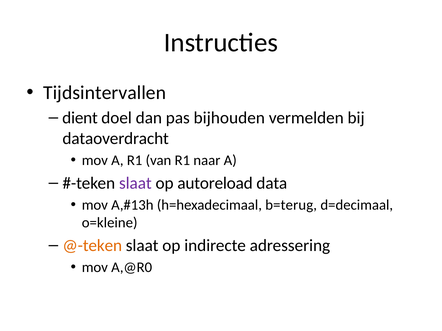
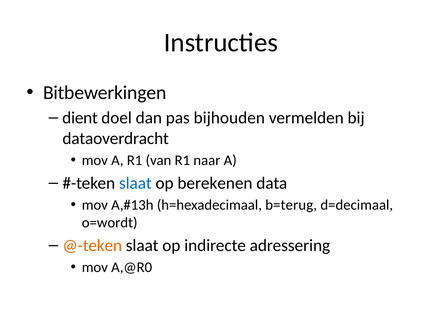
Tijdsintervallen: Tijdsintervallen -> Bitbewerkingen (105, 93)
slaat colour: purple -> blue (135, 183)
autoreload: autoreload -> berekenen (215, 183)
o=kleine: o=kleine -> o=wordt (110, 223)
